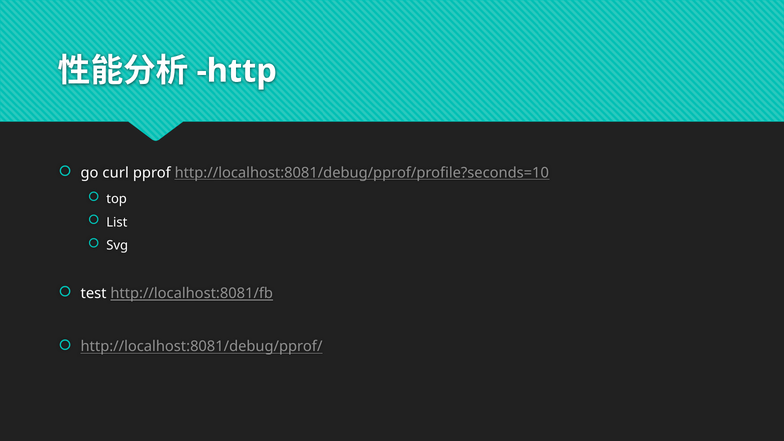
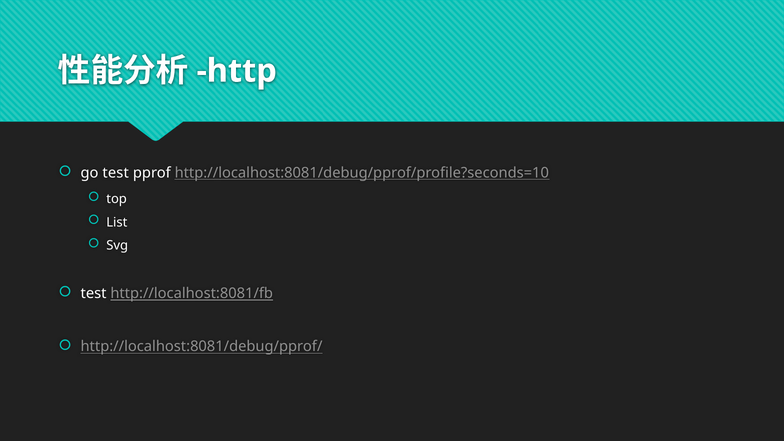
go curl: curl -> test (116, 173)
